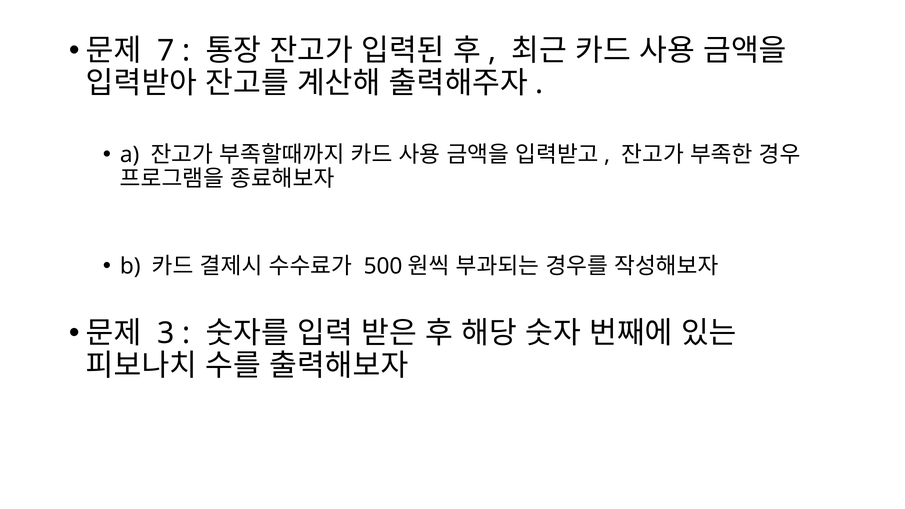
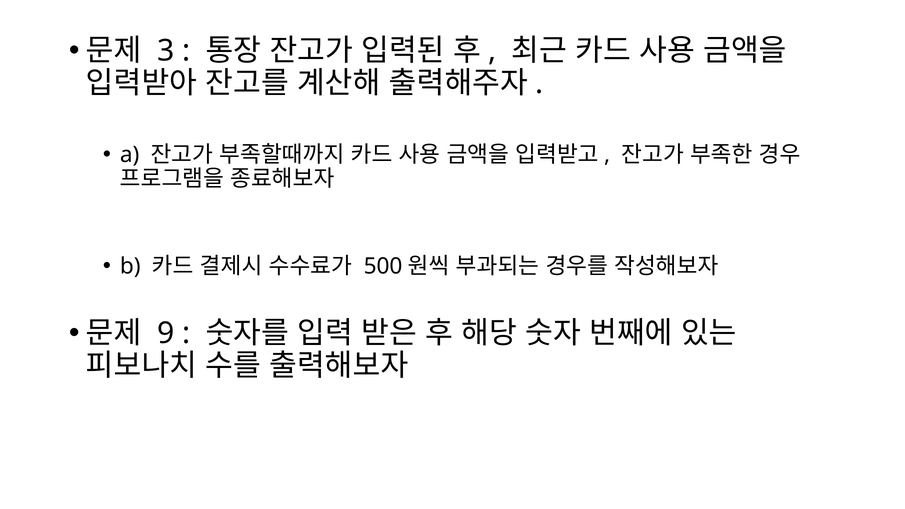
7: 7 -> 3 (166, 51)
3: 3 -> 9 (166, 333)
